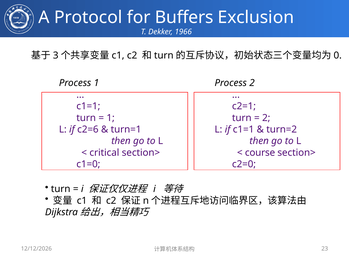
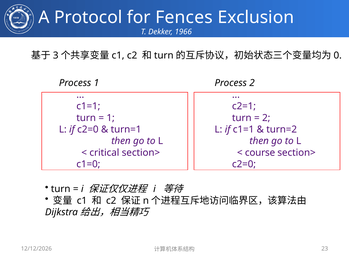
Buffers: Buffers -> Fences (184, 18)
if c2=6: c2=6 -> c2=0 (88, 130)
